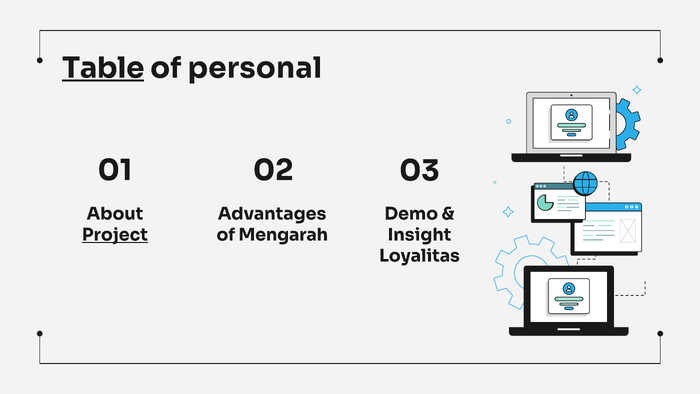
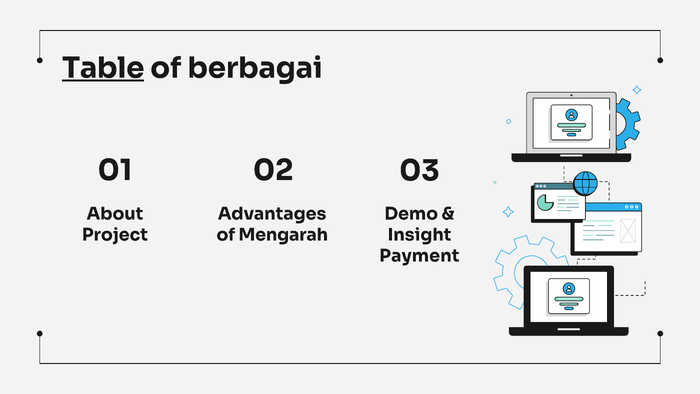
personal: personal -> berbagai (255, 68)
Project underline: present -> none (115, 235)
Loyalitas: Loyalitas -> Payment (419, 256)
